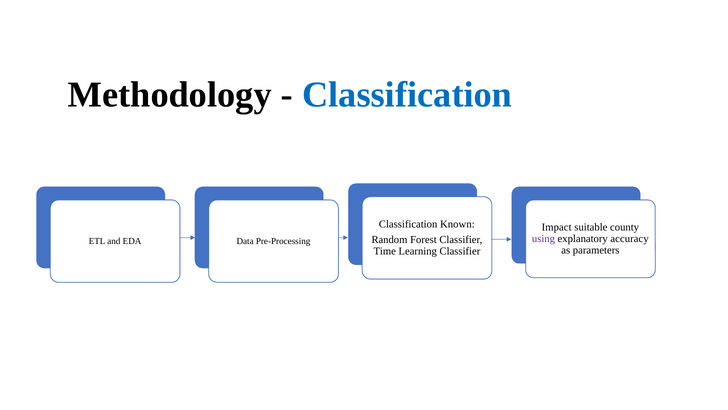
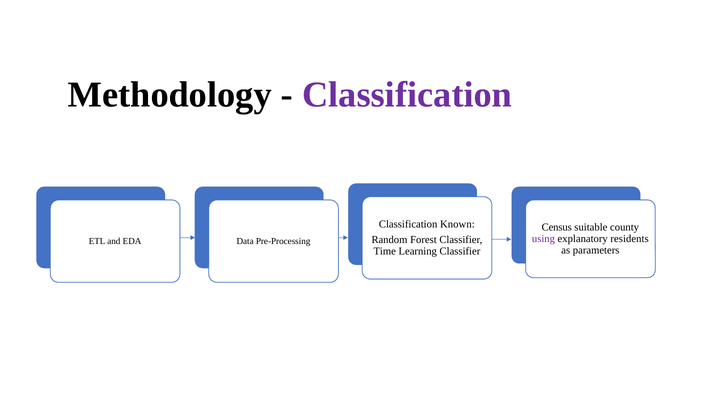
Classification colour: blue -> purple (407, 95)
Impact: Impact -> Census (557, 227)
accuracy: accuracy -> residents (630, 238)
